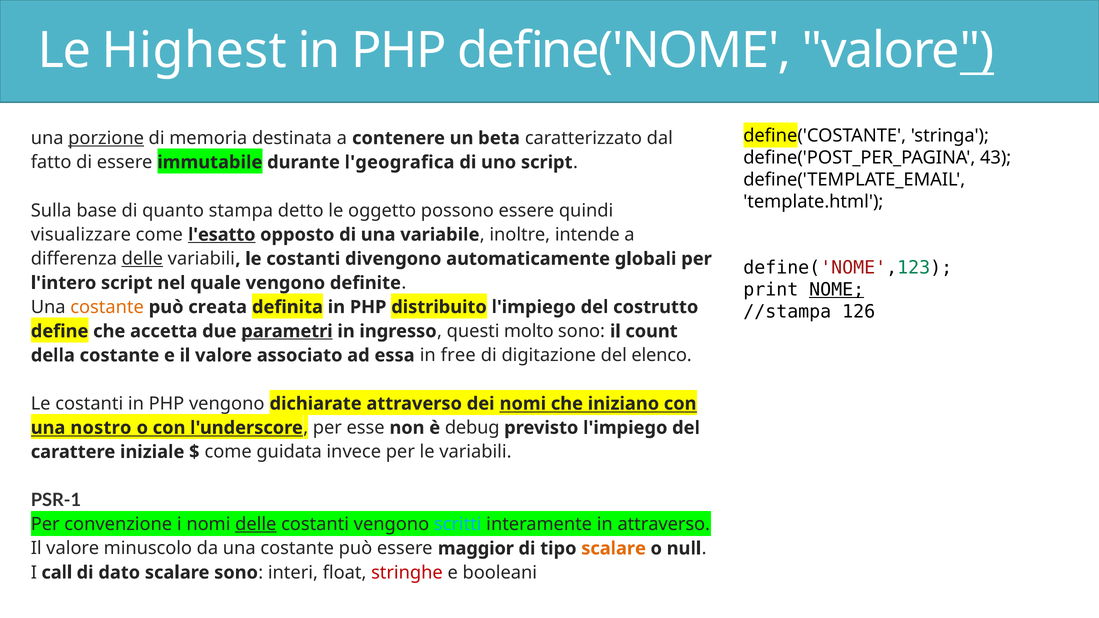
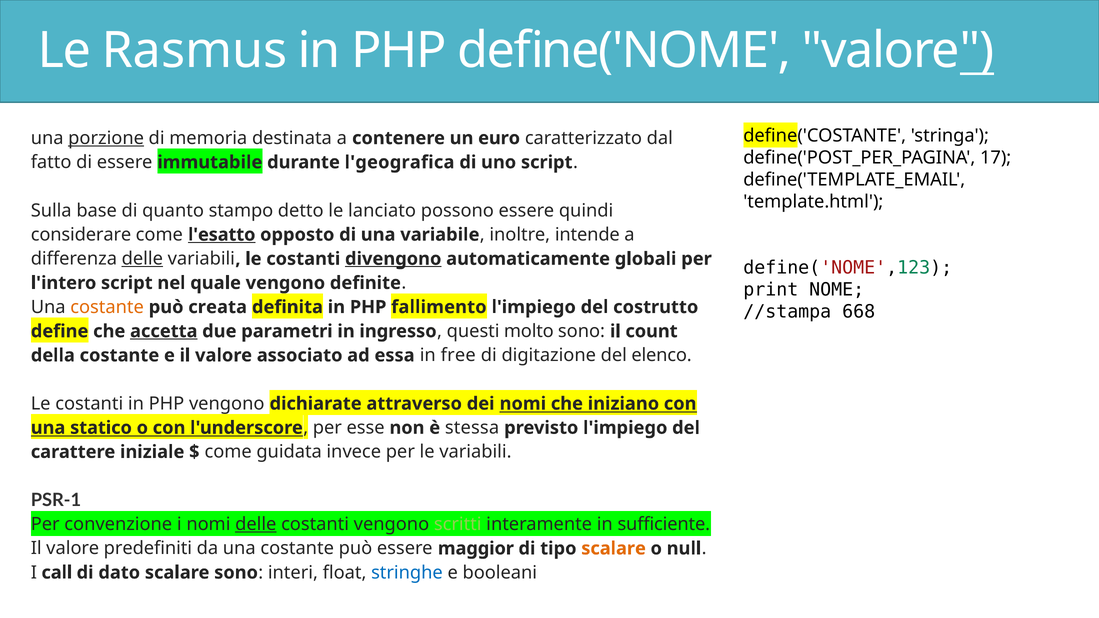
Highest: Highest -> Rasmus (195, 51)
beta: beta -> euro (499, 138)
43: 43 -> 17 (996, 158)
stampa: stampa -> stampo (241, 211)
oggetto: oggetto -> lanciato (382, 211)
visualizzare: visualizzare -> considerare (81, 235)
divengono underline: none -> present (393, 259)
NOME underline: present -> none (837, 290)
distribuito: distribuito -> fallimento (439, 307)
126: 126 -> 668 (859, 312)
accetta underline: none -> present (164, 331)
parametri underline: present -> none (287, 331)
nostro: nostro -> statico (101, 428)
debug: debug -> stessa (472, 428)
scritti colour: light blue -> light green (458, 524)
in attraverso: attraverso -> sufficiente (664, 524)
minuscolo: minuscolo -> predefiniti (148, 549)
stringhe colour: red -> blue (407, 573)
